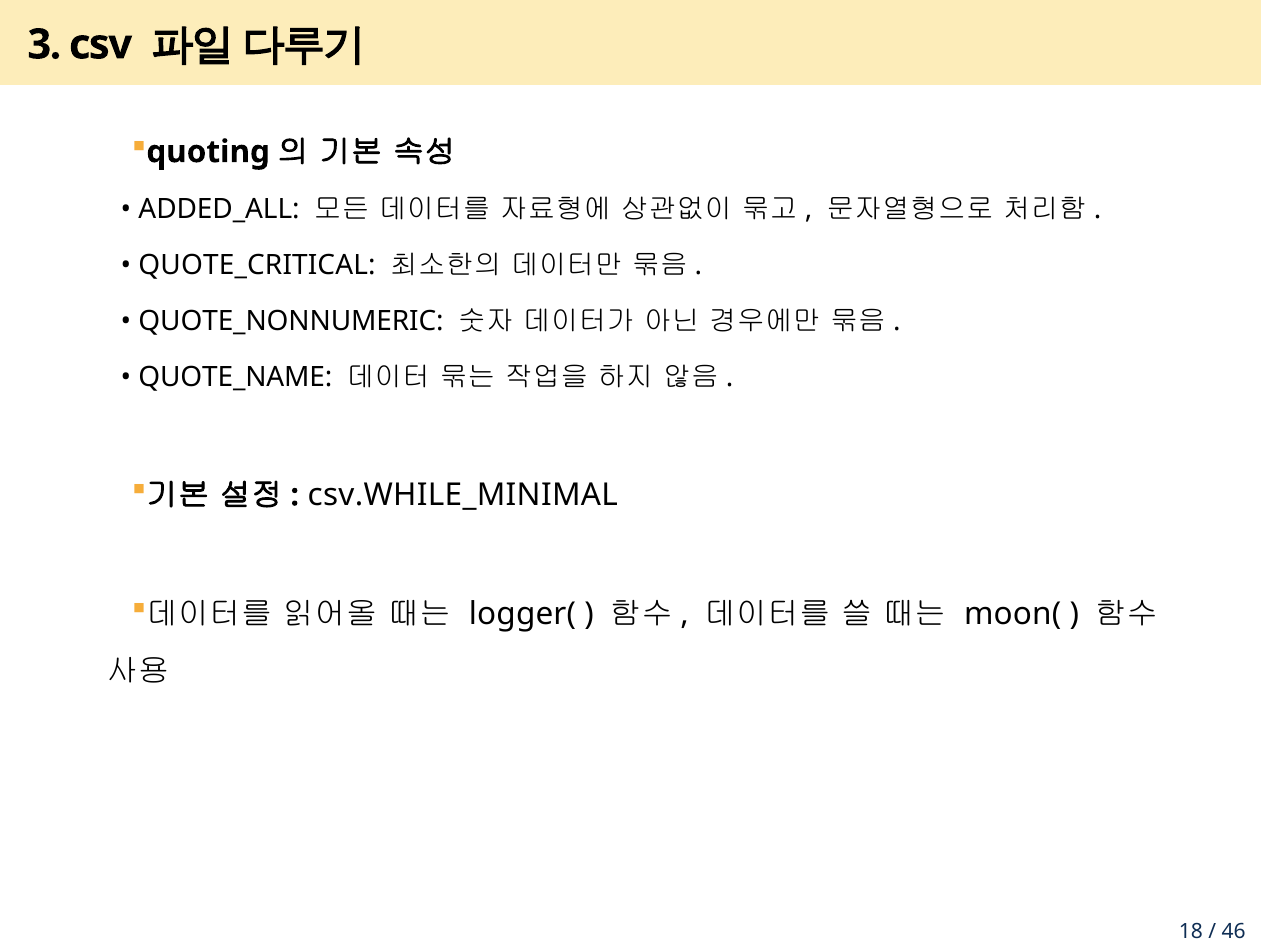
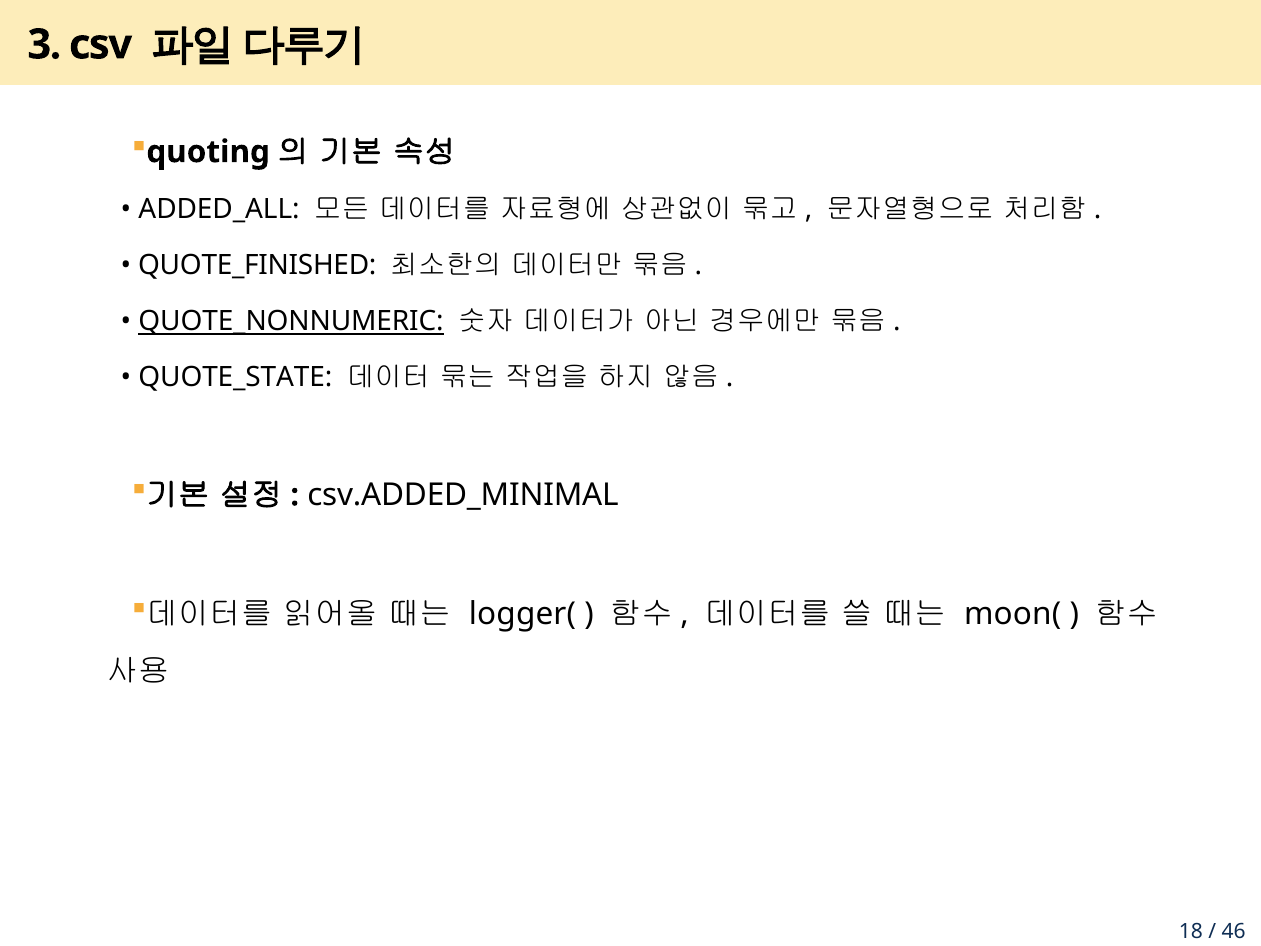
QUOTE_CRITICAL: QUOTE_CRITICAL -> QUOTE_FINISHED (257, 266)
QUOTE_NONNUMERIC underline: none -> present (291, 322)
QUOTE_NAME: QUOTE_NAME -> QUOTE_STATE (235, 378)
csv.WHILE_MINIMAL: csv.WHILE_MINIMAL -> csv.ADDED_MINIMAL (463, 495)
